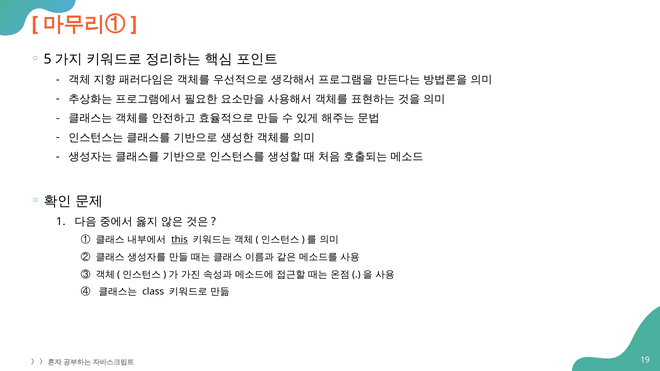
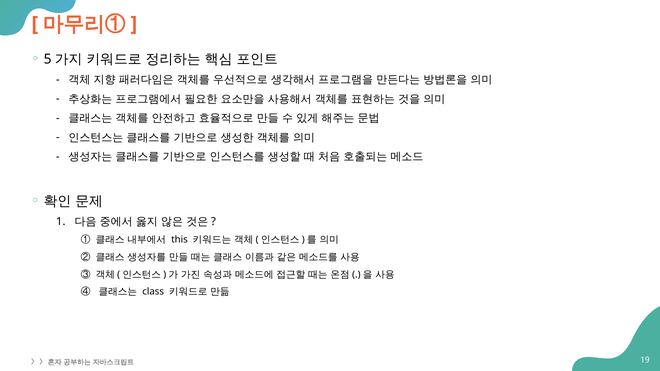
this underline: present -> none (180, 240)
